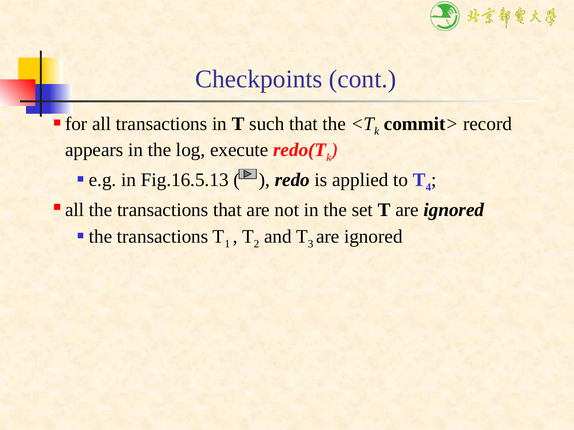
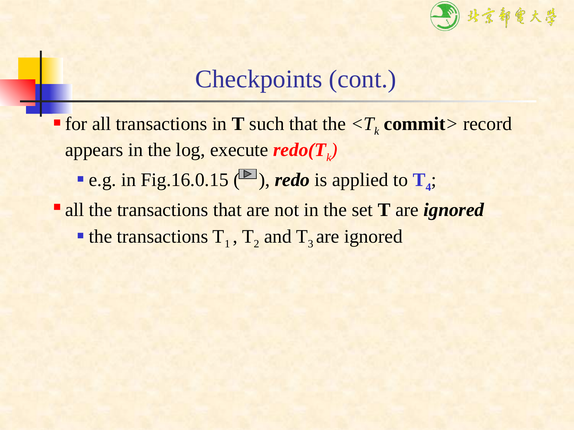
Fig.16.5.13: Fig.16.5.13 -> Fig.16.0.15 (185, 180)
